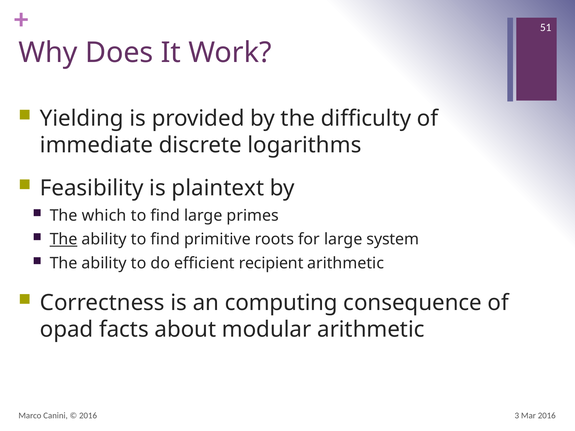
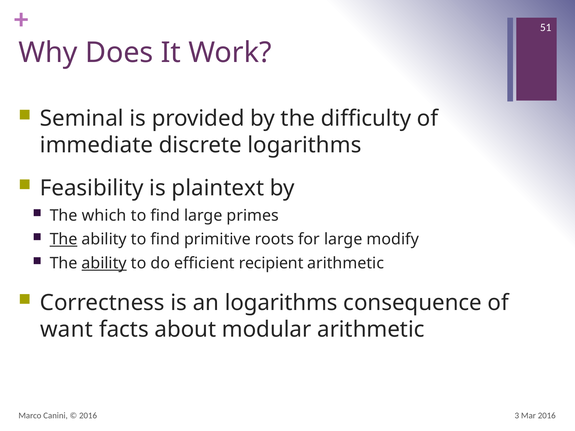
Yielding: Yielding -> Seminal (82, 118)
system: system -> modify (393, 240)
ability underline: none -> present (104, 263)
an computing: computing -> logarithms (281, 303)
opad: opad -> want (67, 330)
